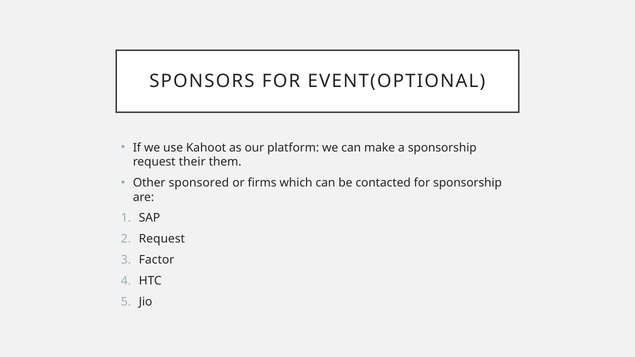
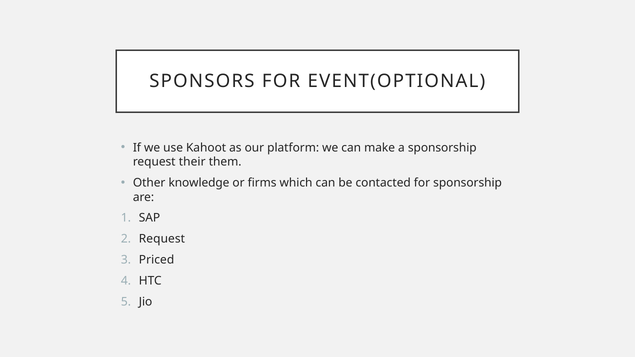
sponsored: sponsored -> knowledge (199, 183)
Factor: Factor -> Priced (157, 260)
